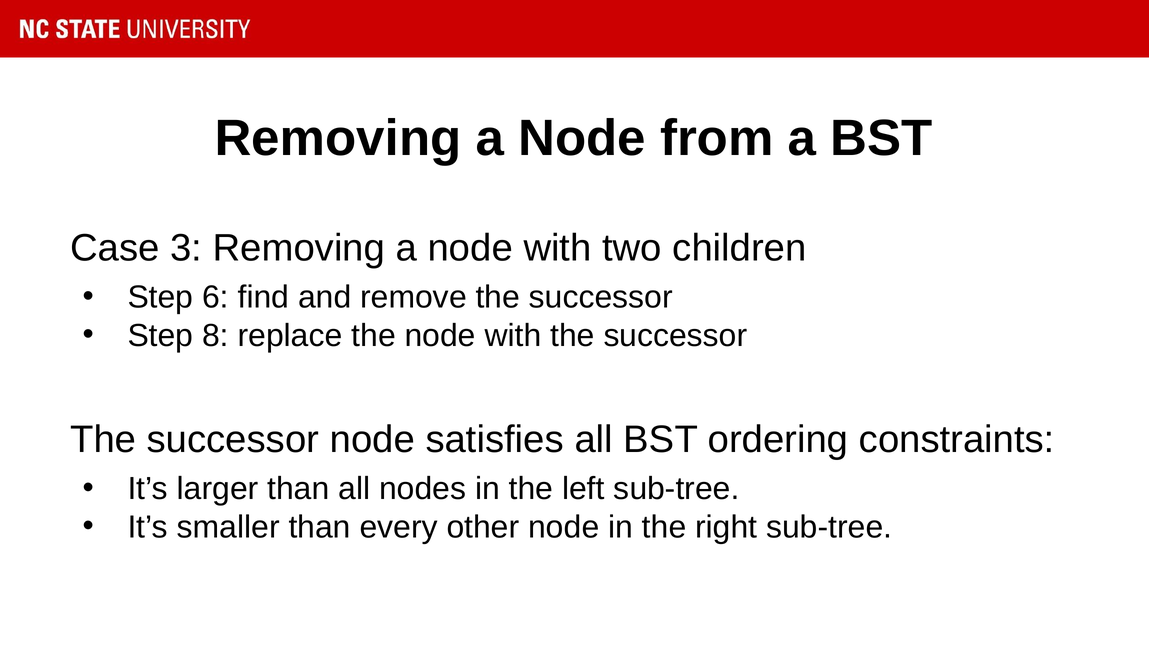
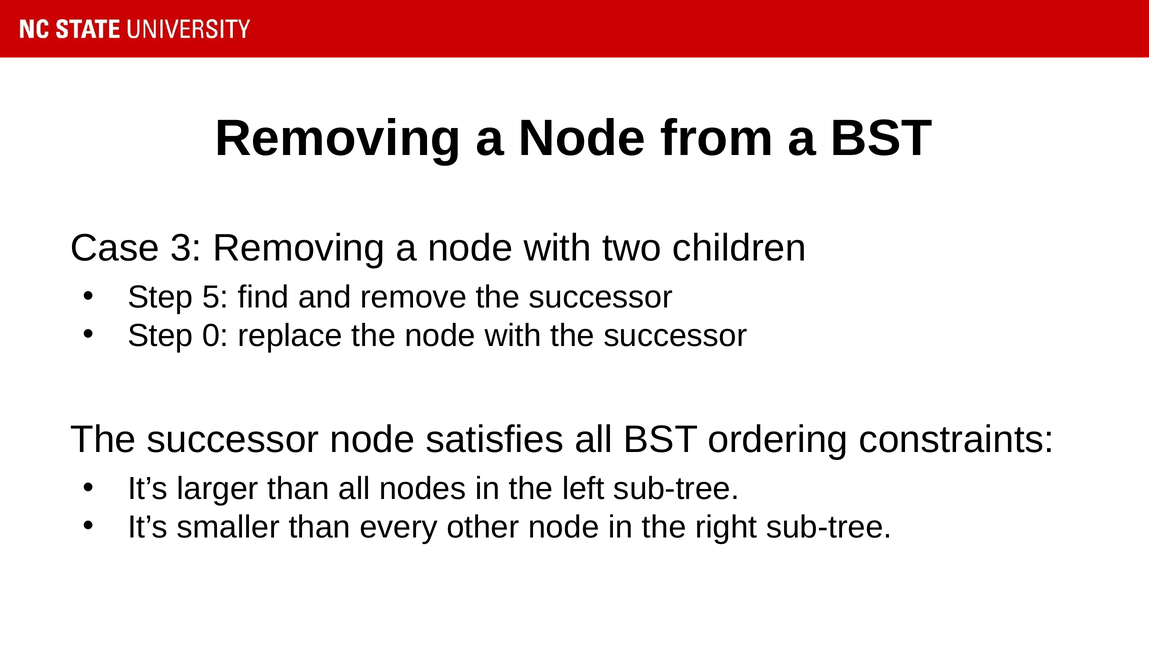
6: 6 -> 5 (215, 298)
8: 8 -> 0 (215, 336)
